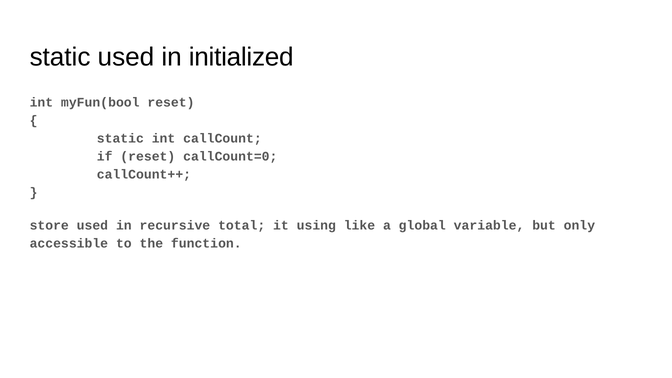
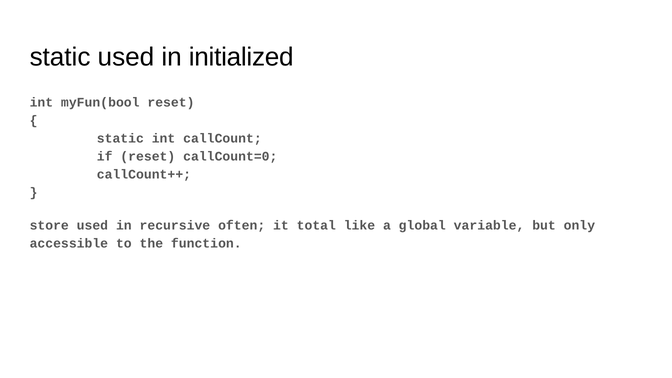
total: total -> often (242, 226)
using: using -> total (316, 226)
